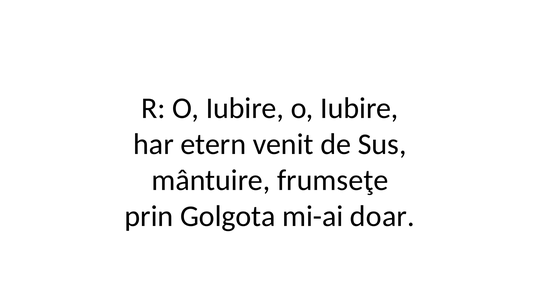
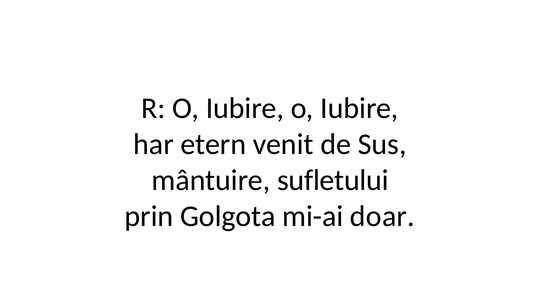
frumseţe: frumseţe -> sufletului (333, 180)
